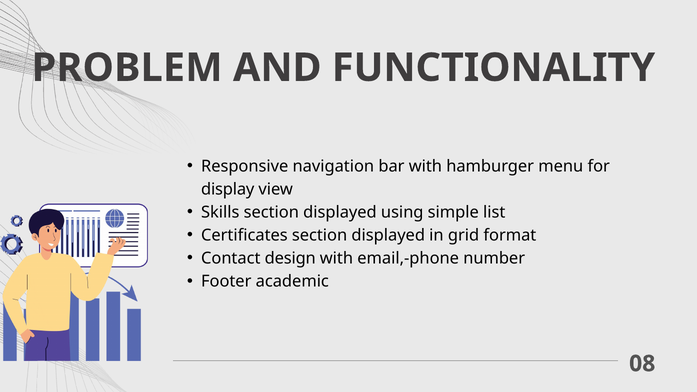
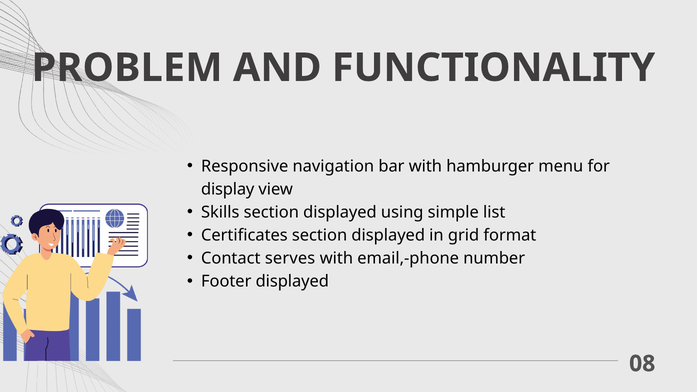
design: design -> serves (290, 259)
Footer academic: academic -> displayed (292, 282)
